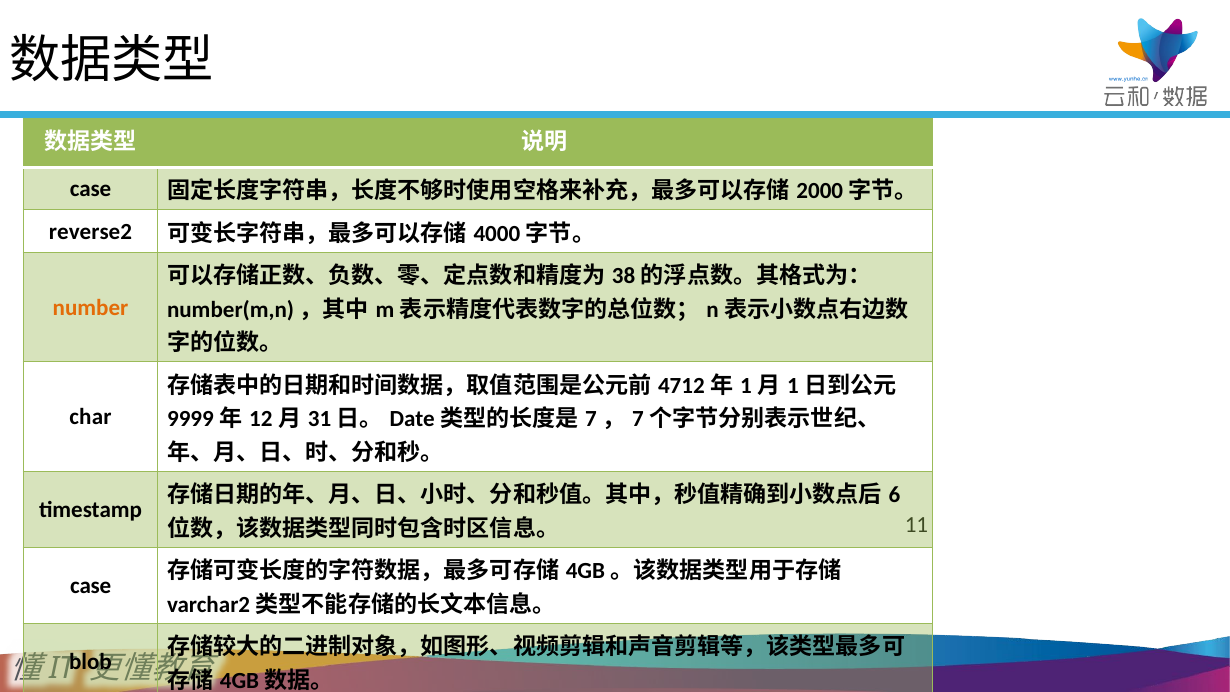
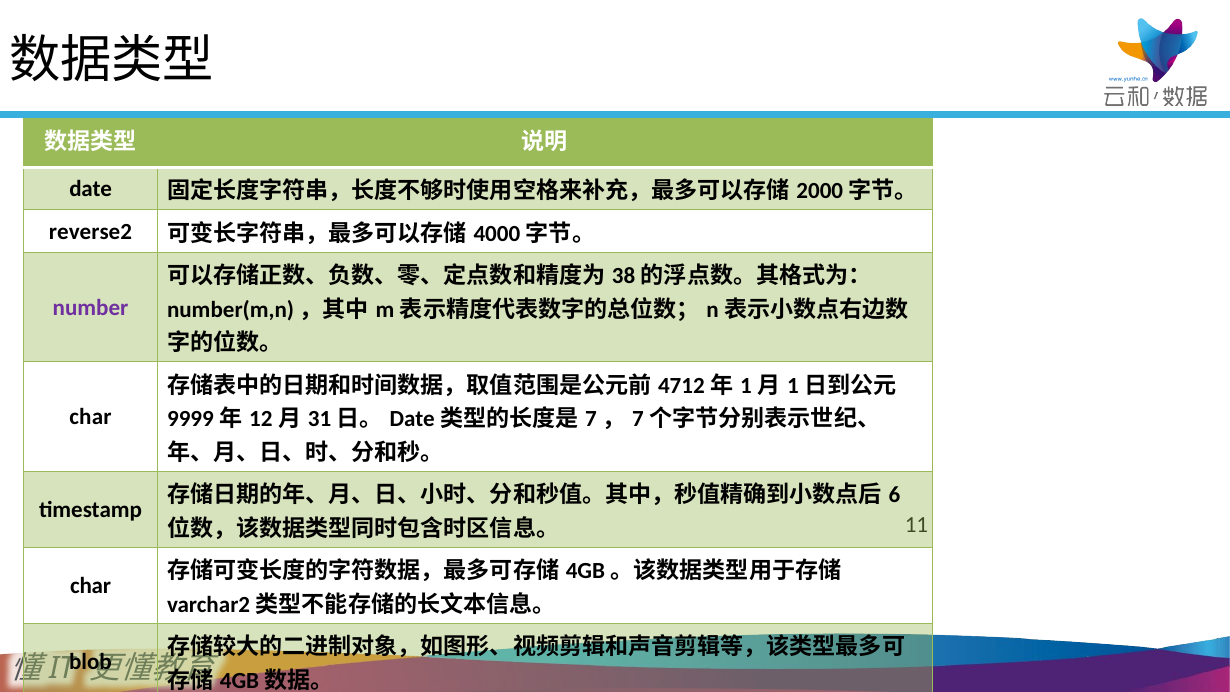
case: case -> date (91, 189)
number colour: orange -> purple (91, 307)
case: case -> char (91, 586)
